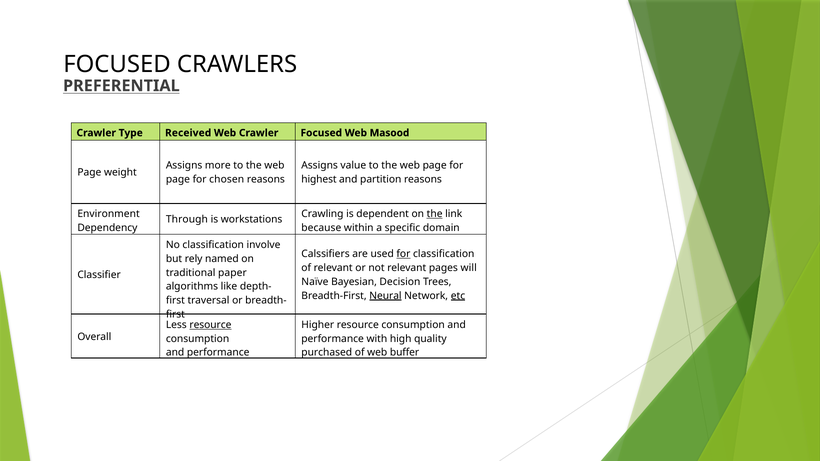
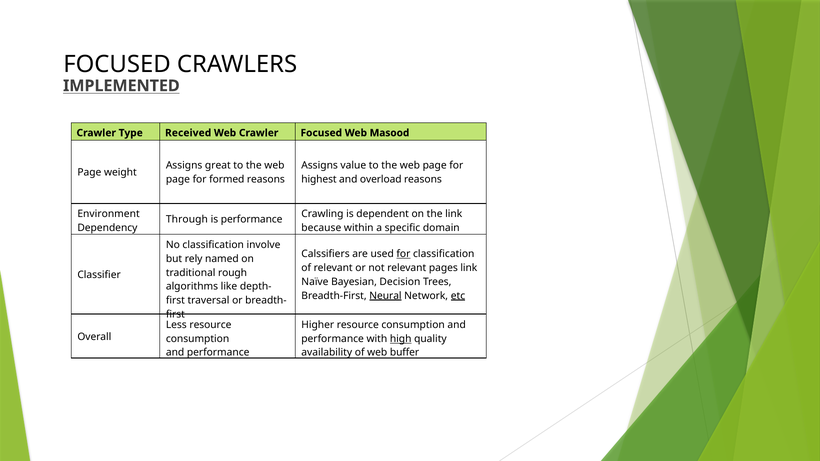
PREFERENTIAL: PREFERENTIAL -> IMPLEMENTED (121, 86)
more: more -> great (218, 166)
chosen: chosen -> formed (227, 179)
partition: partition -> overload (381, 179)
the underline: present -> none (435, 214)
is workstations: workstations -> performance (252, 219)
pages will: will -> link (469, 268)
paper: paper -> rough (233, 273)
resource underline: present -> none (210, 325)
high underline: none -> present (401, 339)
purchased: purchased -> availability (327, 353)
